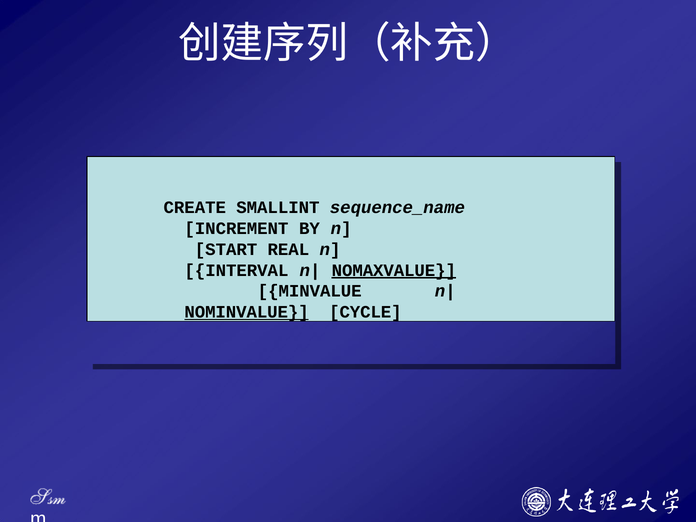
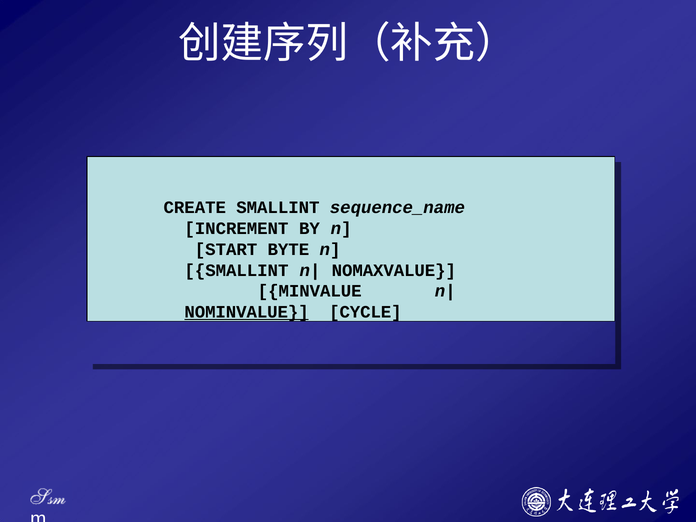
REAL: REAL -> BYTE (288, 249)
INTERVAL: INTERVAL -> SMALLINT (236, 270)
NOMAXVALUE underline: present -> none (394, 270)
